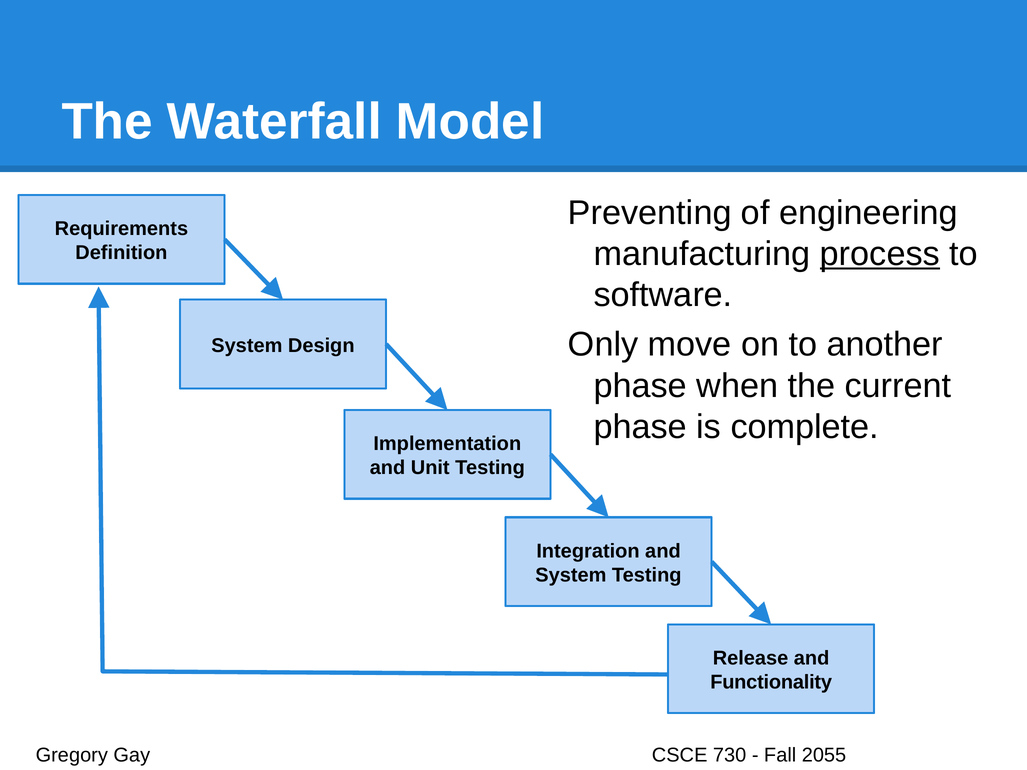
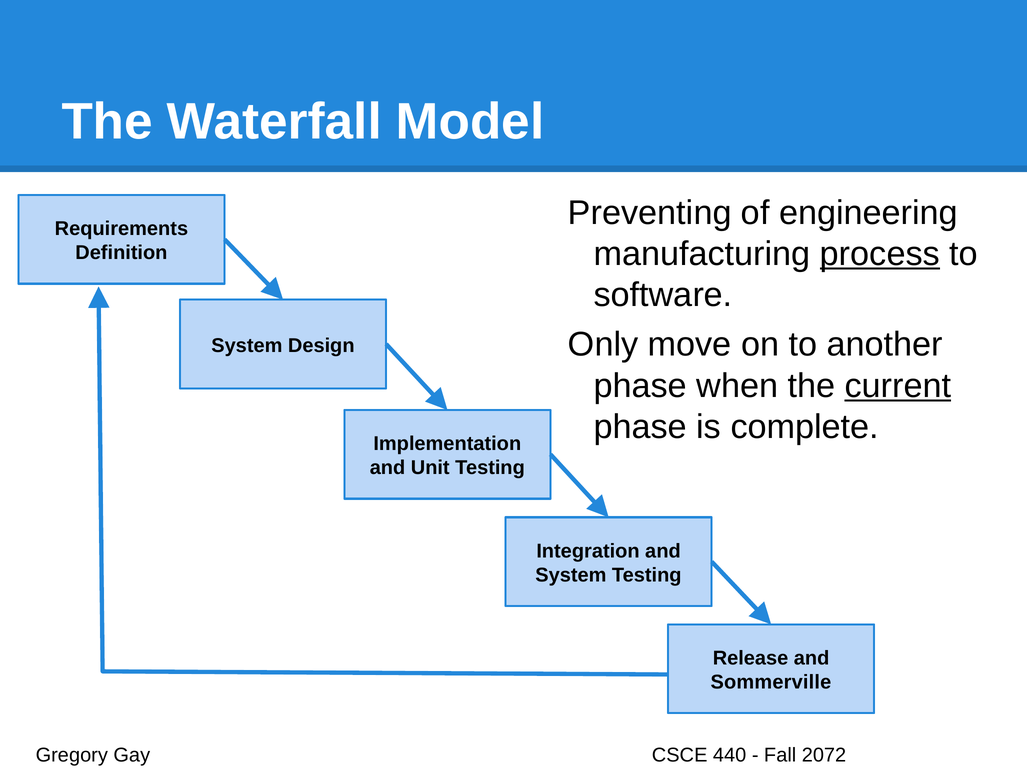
current underline: none -> present (898, 386)
Functionality: Functionality -> Sommerville (771, 682)
730: 730 -> 440 (730, 755)
2055: 2055 -> 2072 (824, 755)
